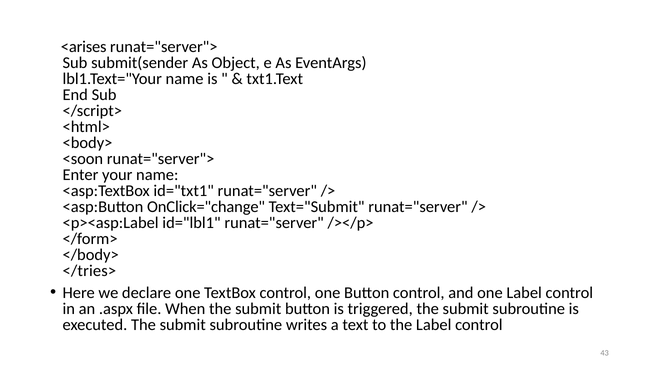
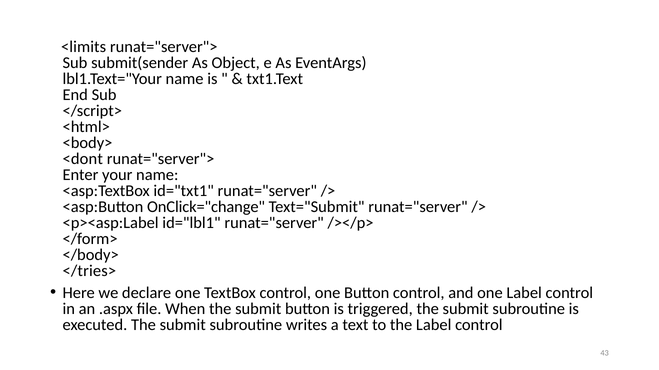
<arises: <arises -> <limits (84, 47)
<soon: <soon -> <dont (83, 159)
